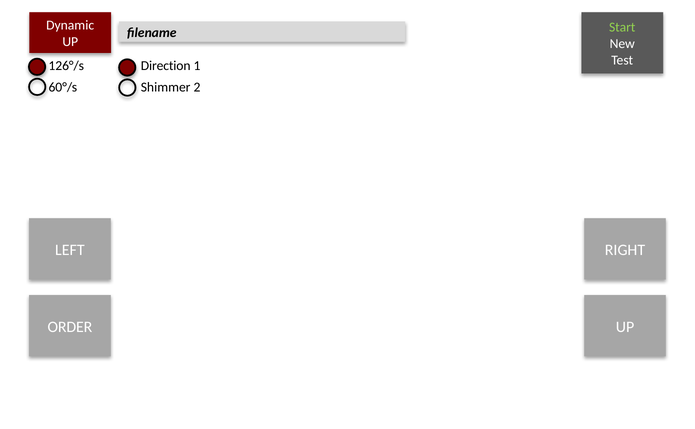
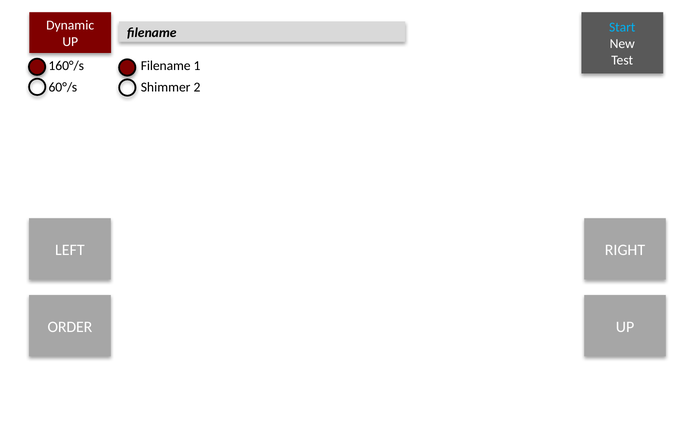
Start colour: light green -> light blue (622, 27)
126°/s: 126°/s -> 160°/s (66, 66)
Direction: Direction -> Filename (166, 66)
